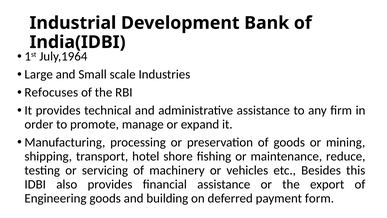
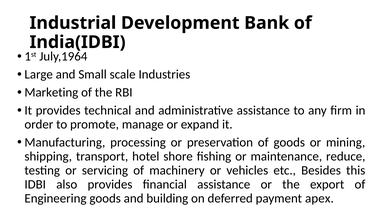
Refocuses: Refocuses -> Marketing (51, 92)
form: form -> apex (319, 198)
